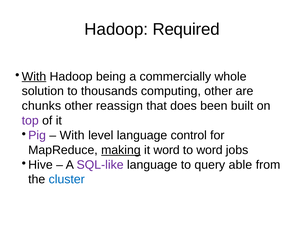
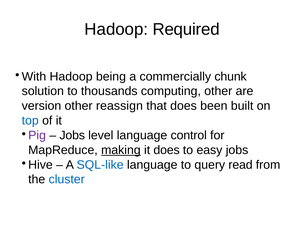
With underline: present -> none (34, 76)
whole: whole -> chunk (231, 76)
chunks: chunks -> version (41, 106)
top colour: purple -> blue (30, 121)
With: With -> Jobs (72, 135)
it word: word -> does (167, 150)
to word: word -> easy (209, 150)
SQL-like colour: purple -> blue (100, 165)
able: able -> read (241, 165)
